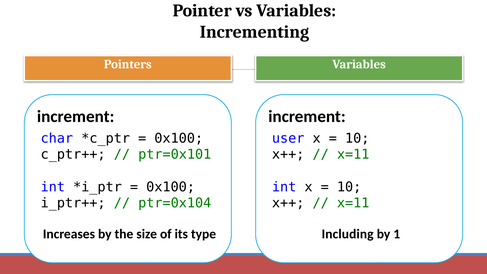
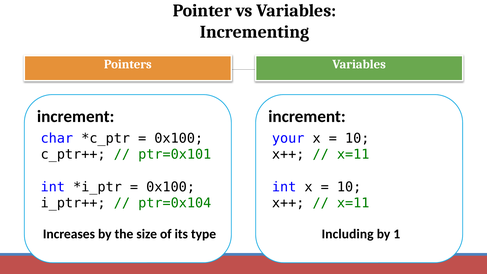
user: user -> your (288, 138)
